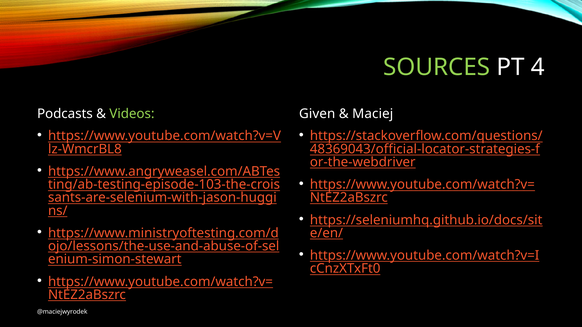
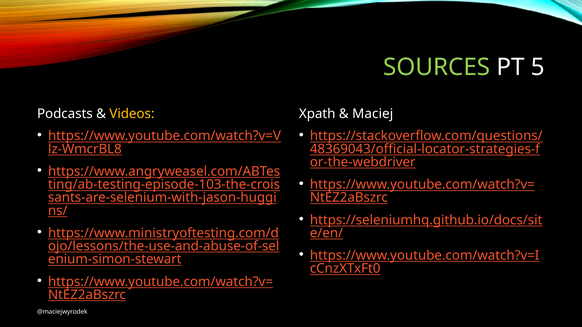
4: 4 -> 5 (538, 67)
Videos colour: light green -> yellow (132, 114)
Given: Given -> Xpath (317, 114)
